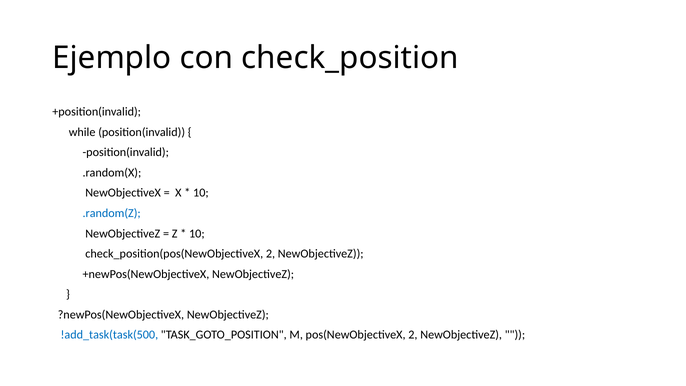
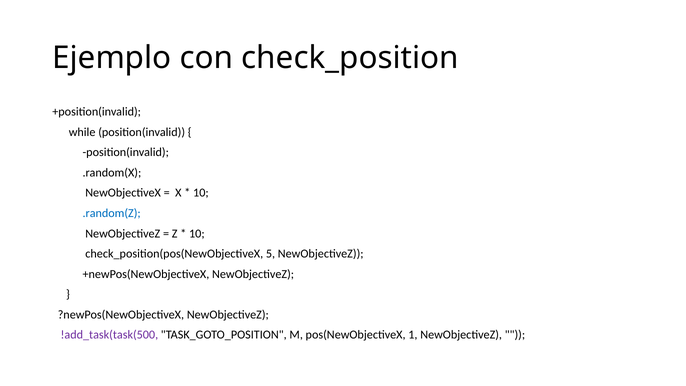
check_position(pos(NewObjectiveX 2: 2 -> 5 (271, 254)
!add_task(task(500 colour: blue -> purple (109, 335)
pos(NewObjectiveX 2: 2 -> 1 (413, 335)
